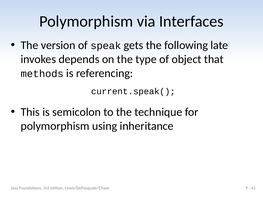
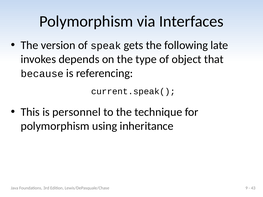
methods: methods -> because (42, 74)
semicolon: semicolon -> personnel (77, 112)
